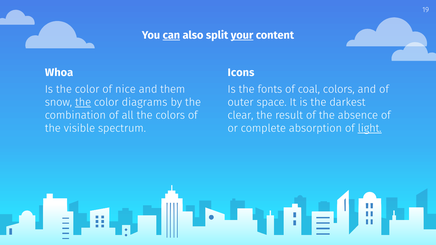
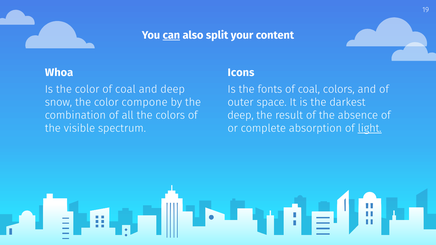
your underline: present -> none (242, 35)
color of nice: nice -> coal (125, 89)
and them: them -> deep (173, 89)
the underline: present -> none (83, 102)
diagrams: diagrams -> compone (145, 102)
clear: clear -> deep (240, 115)
